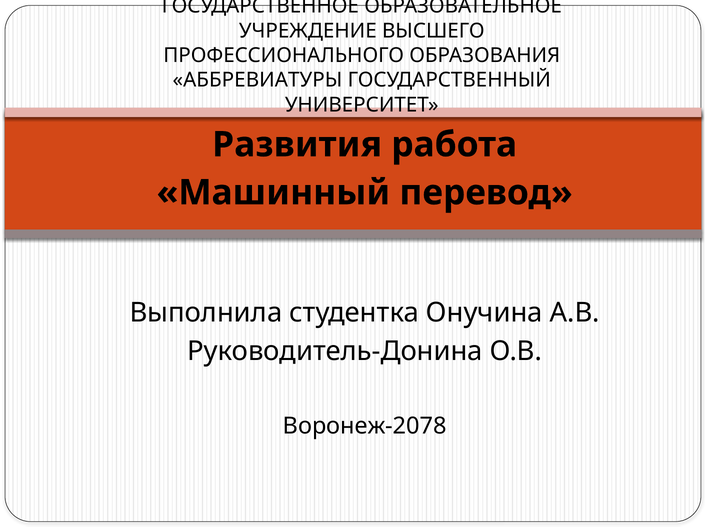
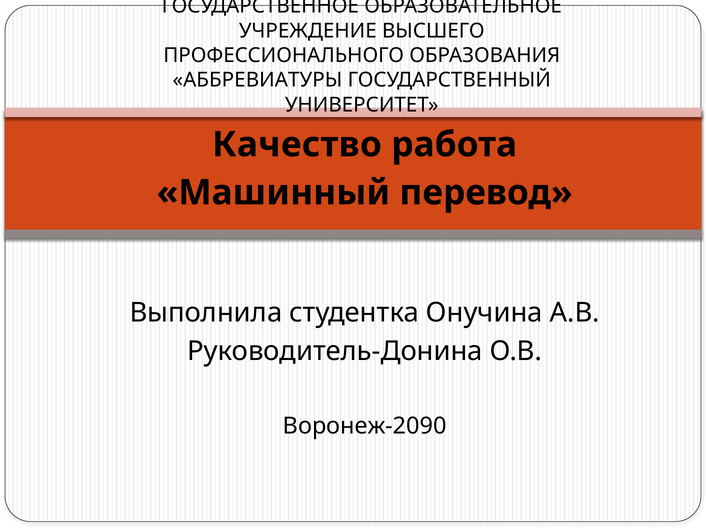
Развития: Развития -> Качество (297, 145)
Воронеж-2078: Воронеж-2078 -> Воронеж-2090 (365, 426)
